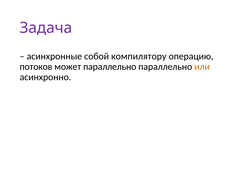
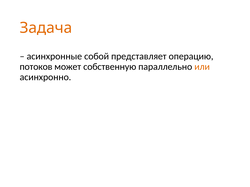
Задача colour: purple -> orange (46, 28)
компилятору: компилятору -> представляет (139, 56)
может параллельно: параллельно -> собственную (110, 67)
